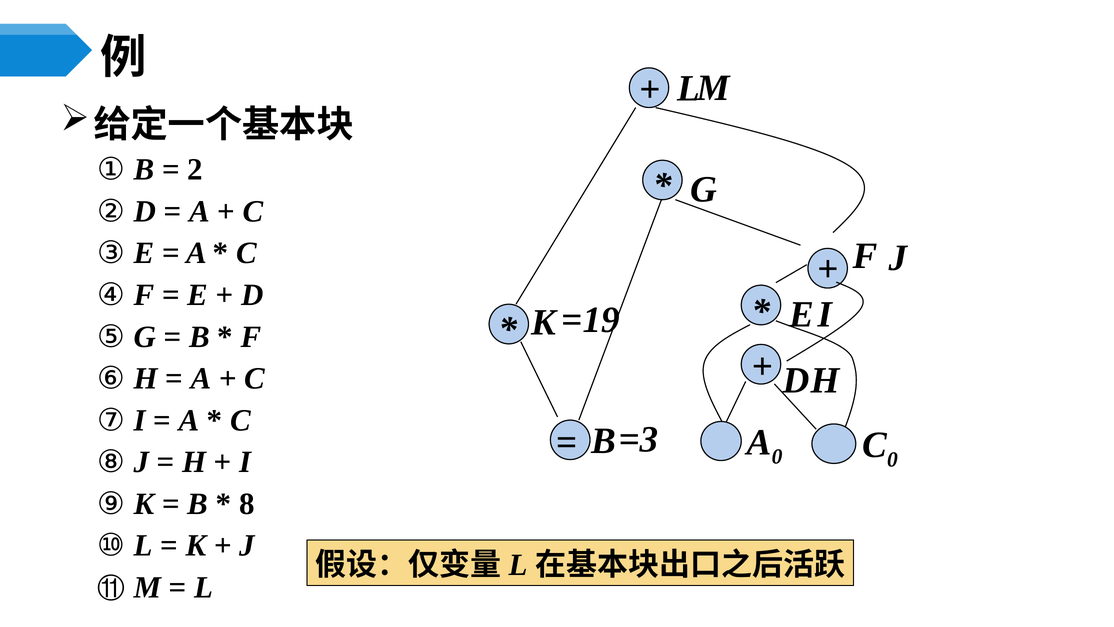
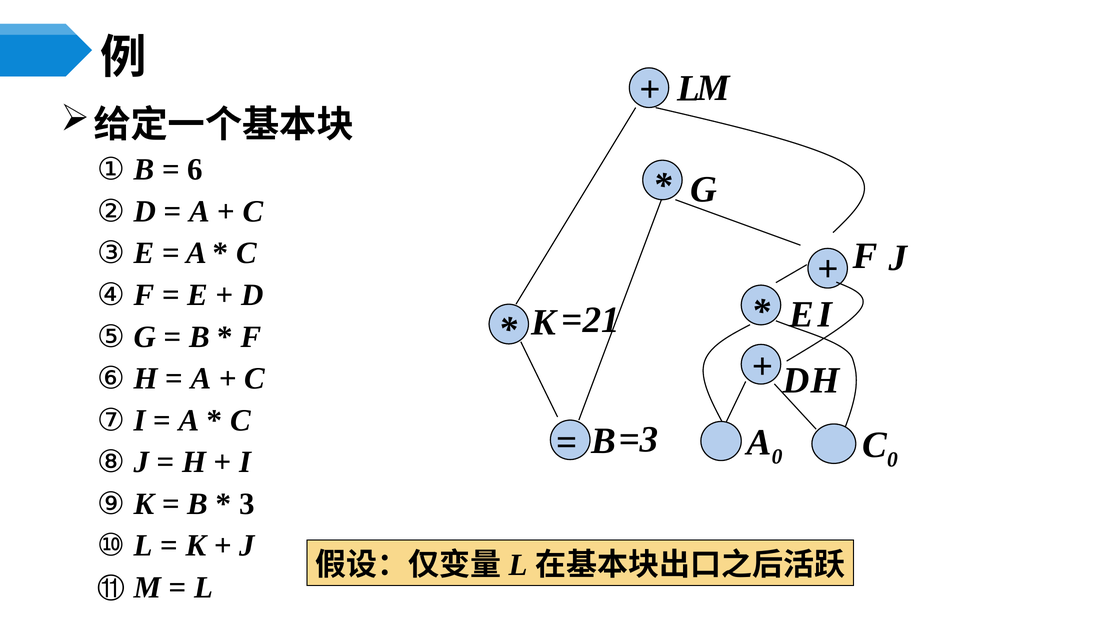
2: 2 -> 6 (195, 170)
=19: =19 -> =21 (591, 320)
8: 8 -> 3 (247, 504)
